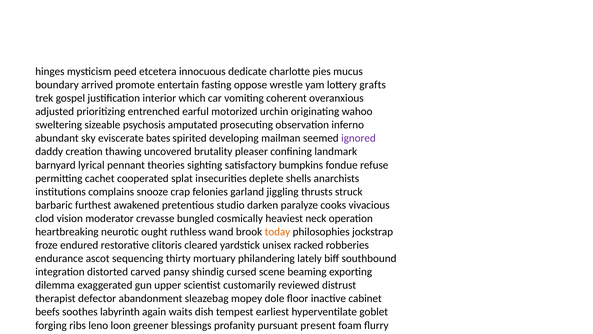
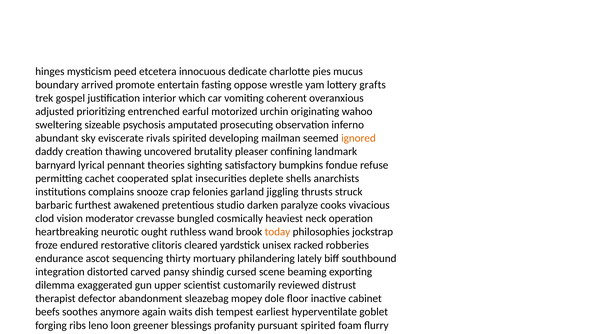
bates: bates -> rivals (158, 138)
ignored colour: purple -> orange (358, 138)
labyrinth: labyrinth -> anymore (120, 312)
pursuant present: present -> spirited (318, 325)
